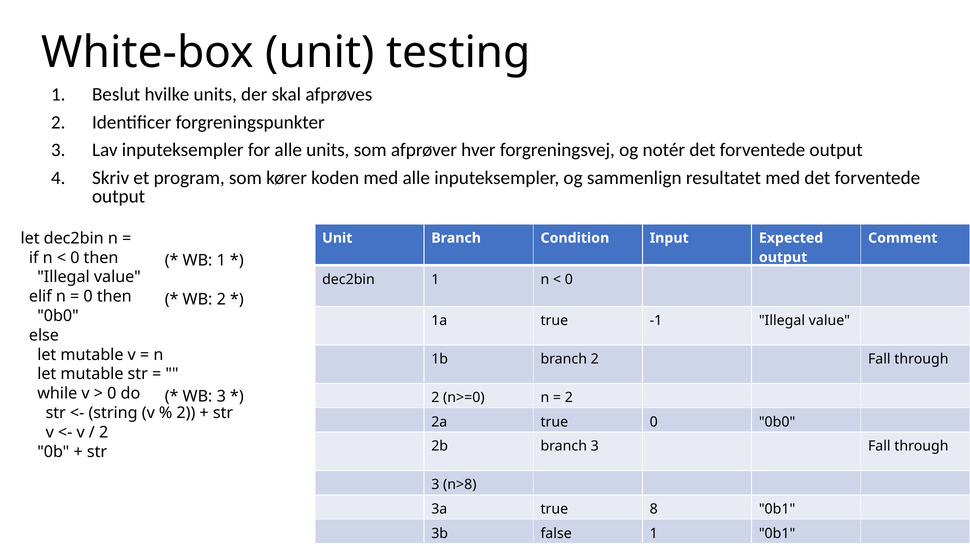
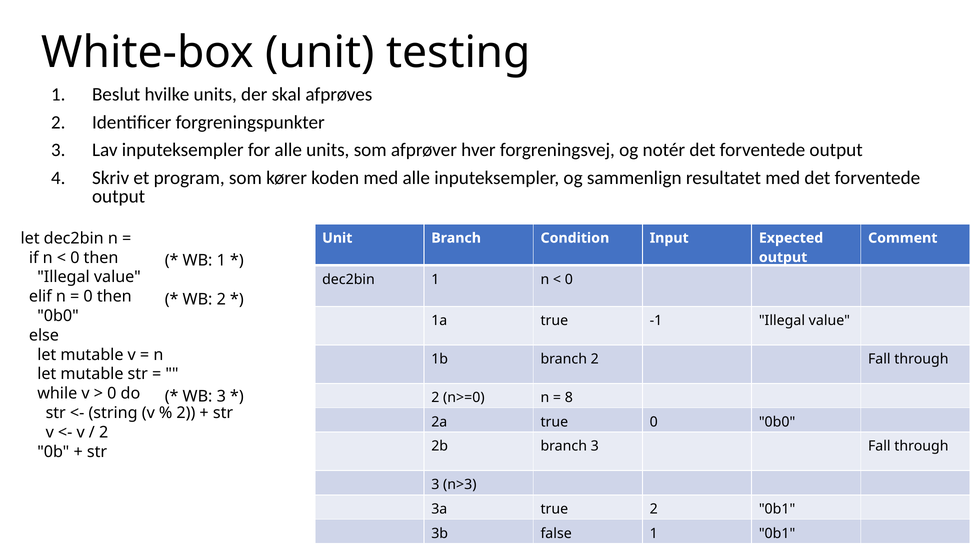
2: 2 -> 8 (569, 397)
n>8: n>8 -> n>3 (460, 484)
true 8: 8 -> 2 (654, 509)
